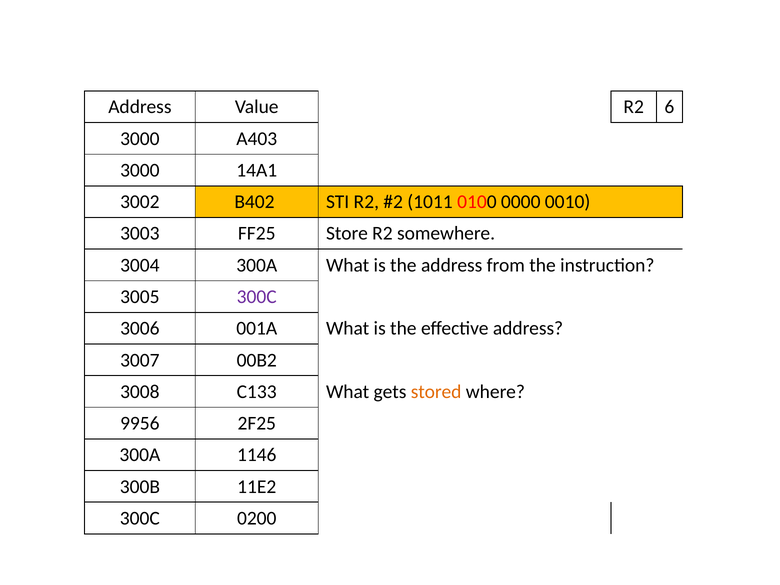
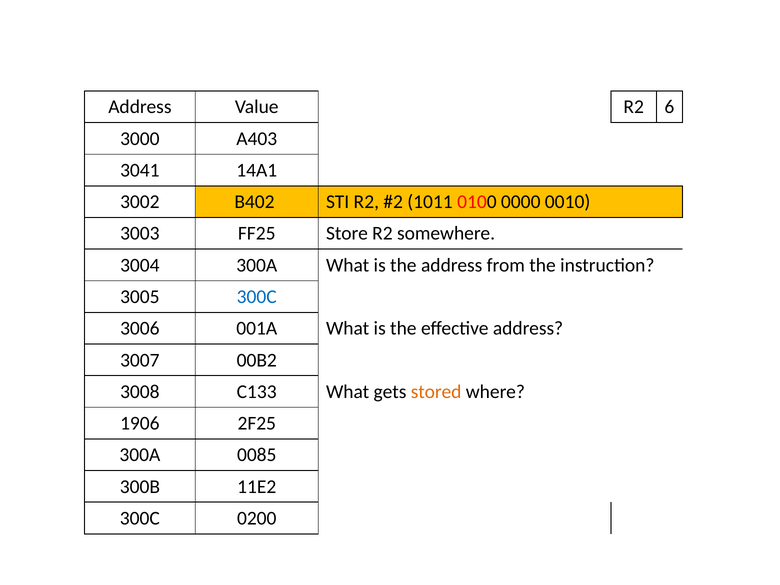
3000: 3000 -> 3041 (140, 170)
300C colour: purple -> blue (257, 297)
9956: 9956 -> 1906 (140, 423)
1146: 1146 -> 0085 (257, 455)
